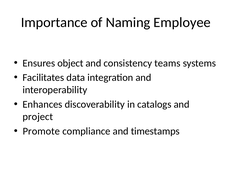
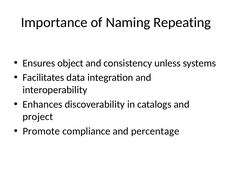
Employee: Employee -> Repeating (182, 22)
teams: teams -> unless (167, 63)
timestamps: timestamps -> percentage (155, 131)
